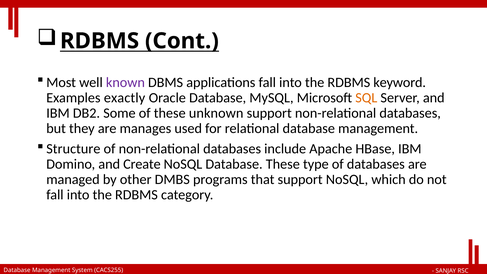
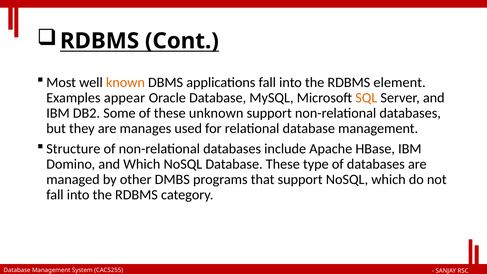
known colour: purple -> orange (125, 82)
keyword: keyword -> element (400, 82)
exactly: exactly -> appear (125, 98)
and Create: Create -> Which (142, 164)
